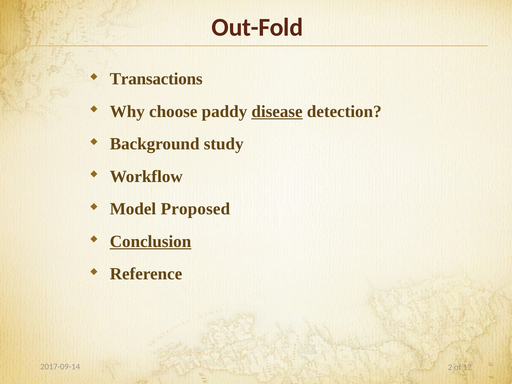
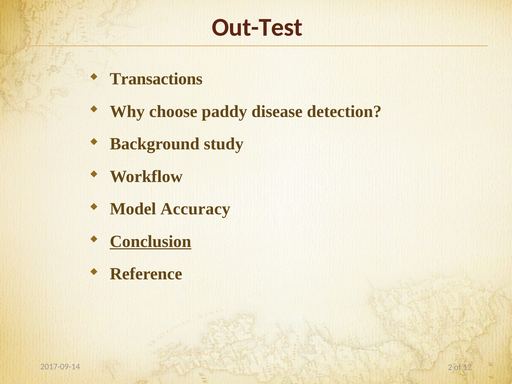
Out-Fold: Out-Fold -> Out-Test (257, 27)
disease underline: present -> none (277, 112)
Proposed: Proposed -> Accuracy (195, 209)
